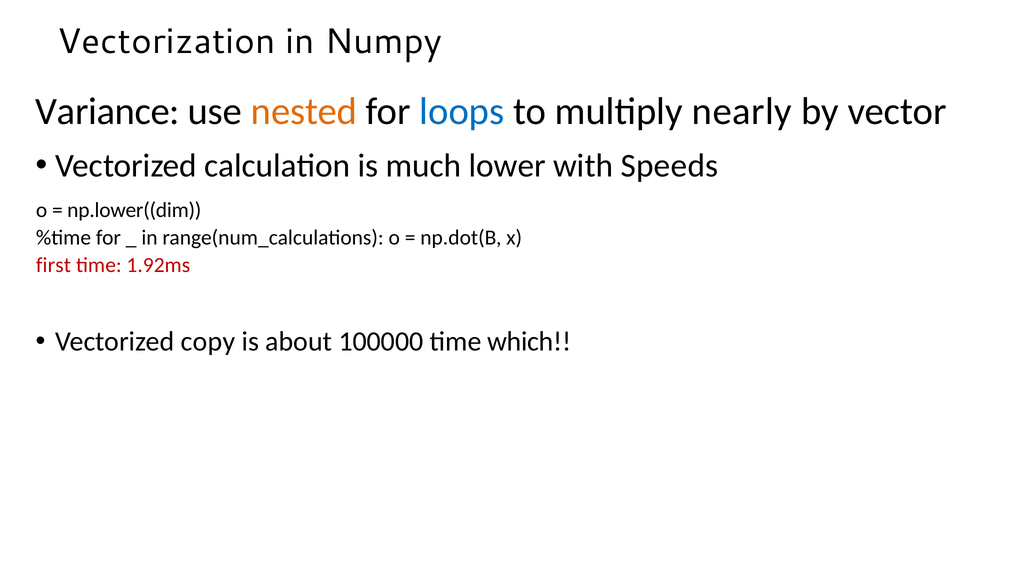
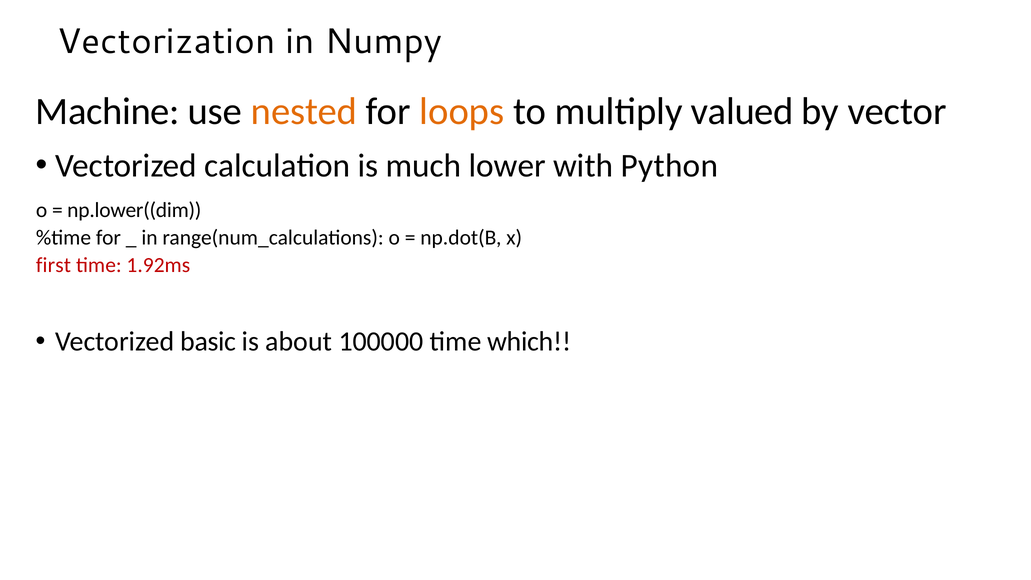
Variance: Variance -> Machine (108, 112)
loops colour: blue -> orange (462, 112)
nearly: nearly -> valued (742, 112)
Speeds: Speeds -> Python (669, 166)
copy: copy -> basic (208, 342)
